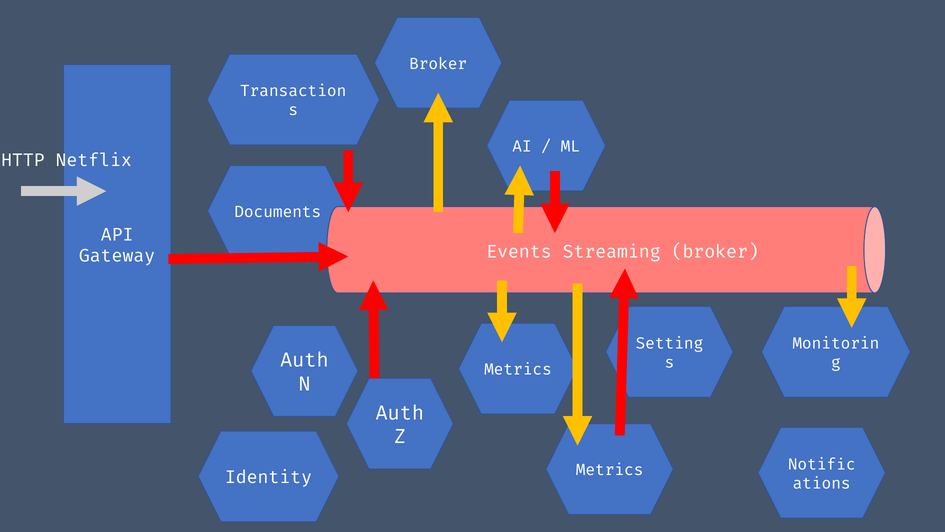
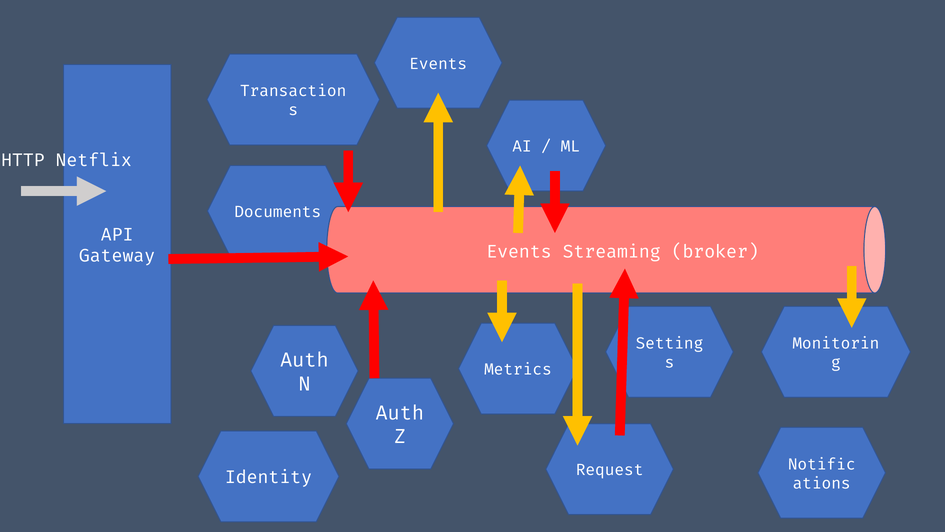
Broker: Broker -> Events (438, 64)
Metrics: Metrics -> Request (610, 470)
